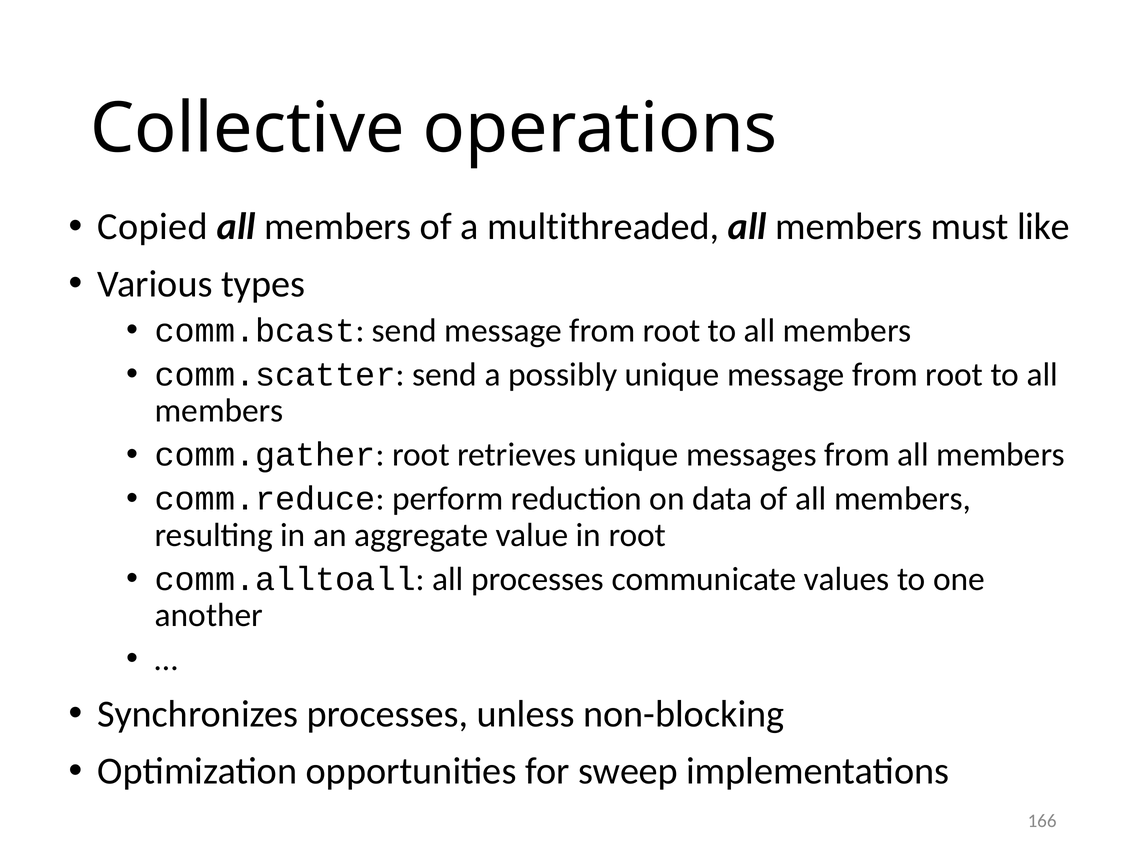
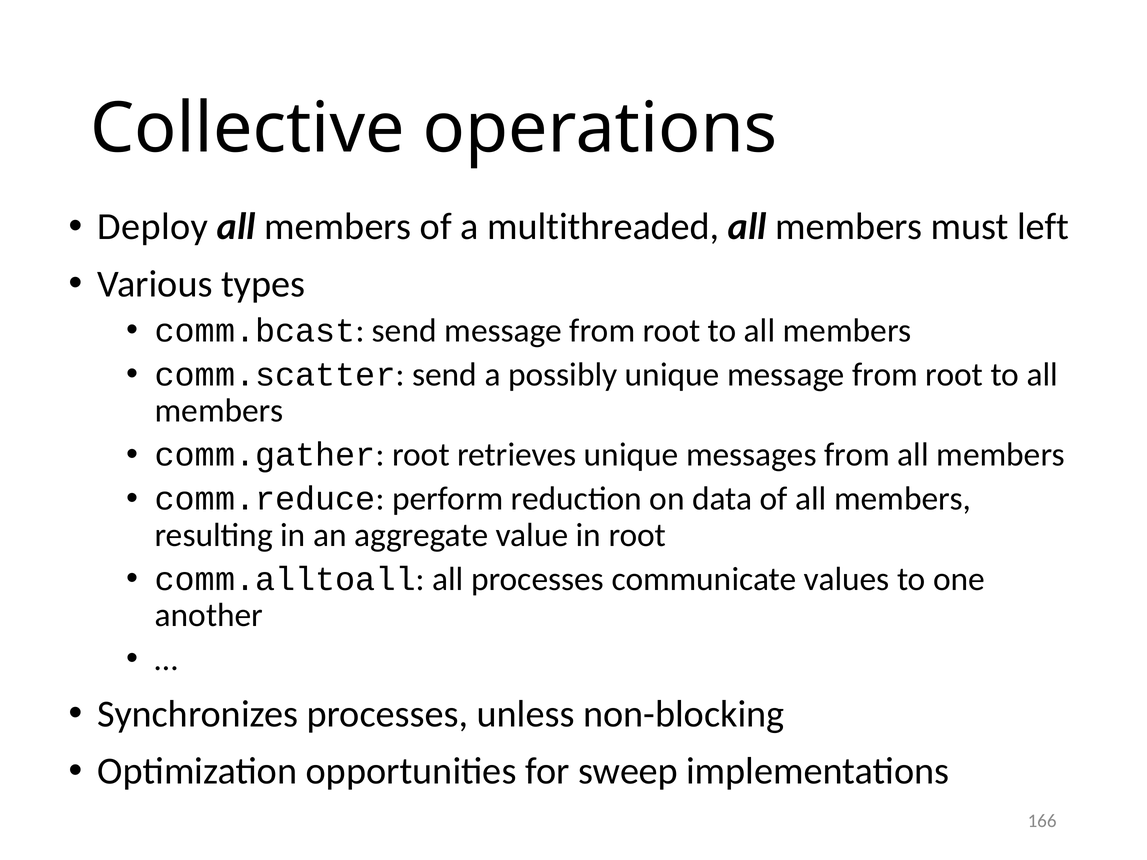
Copied: Copied -> Deploy (153, 227)
like: like -> left (1043, 227)
